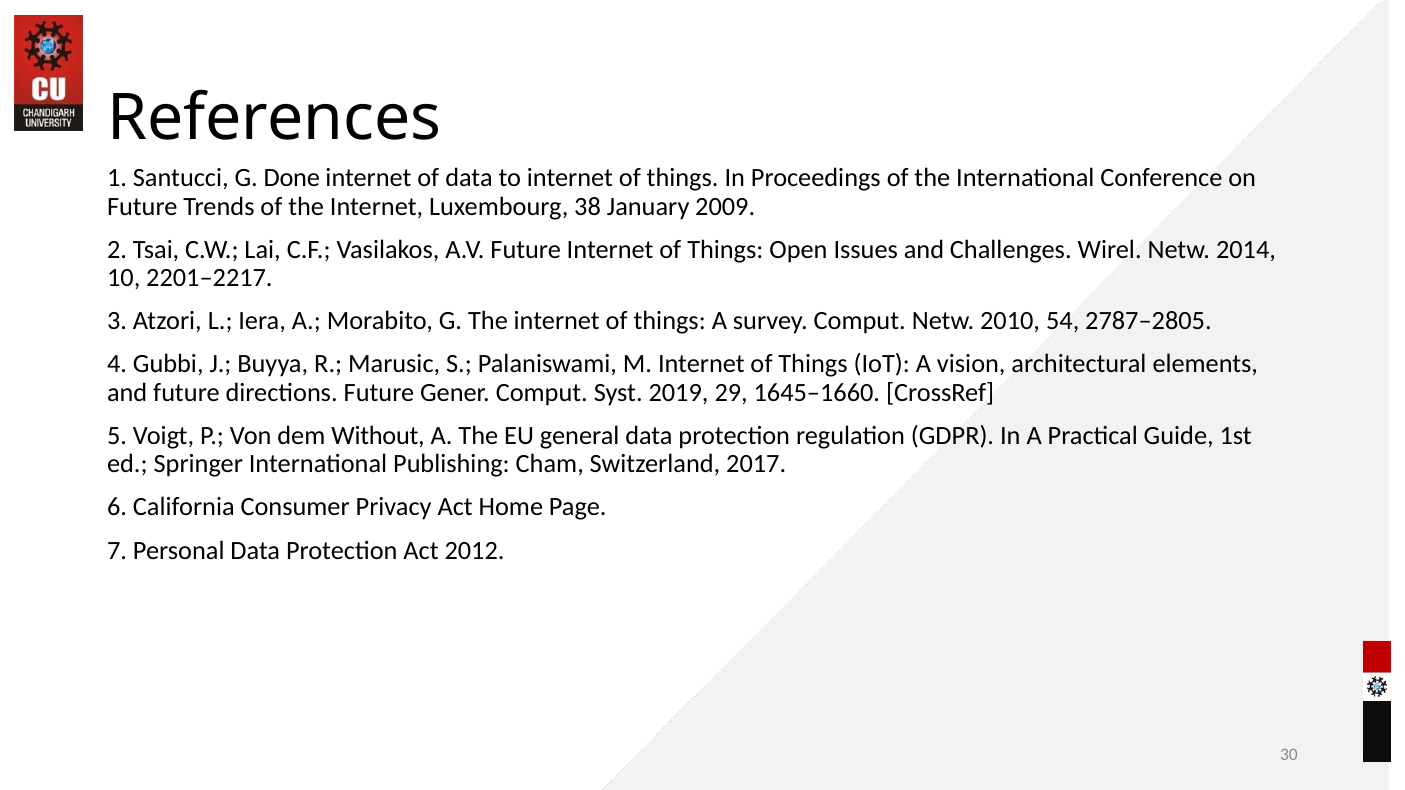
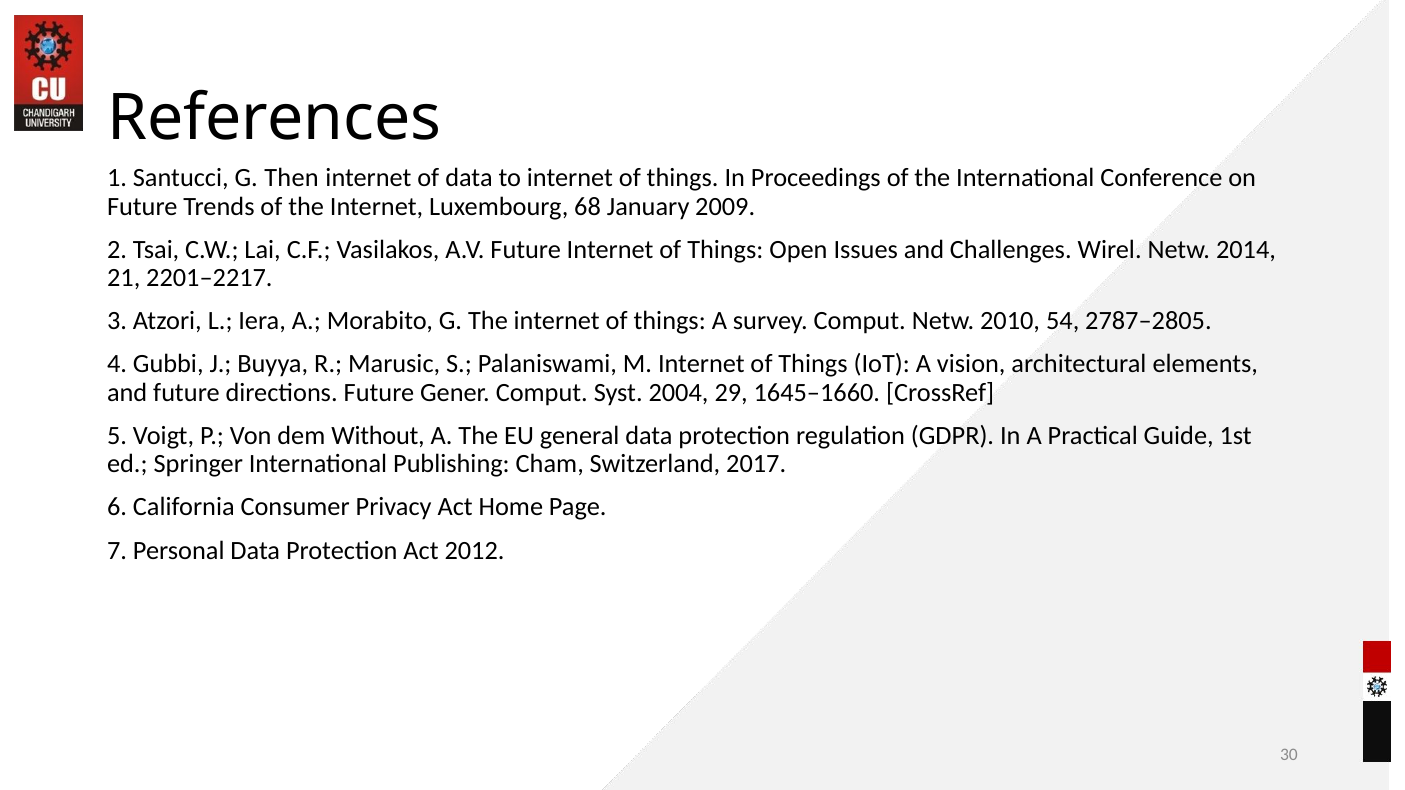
Done: Done -> Then (292, 178)
38: 38 -> 68 (588, 207)
10: 10 -> 21 (124, 278)
2019: 2019 -> 2004 (679, 393)
